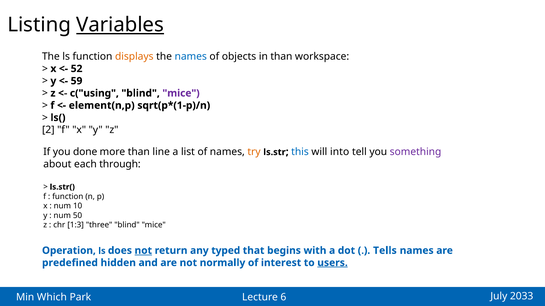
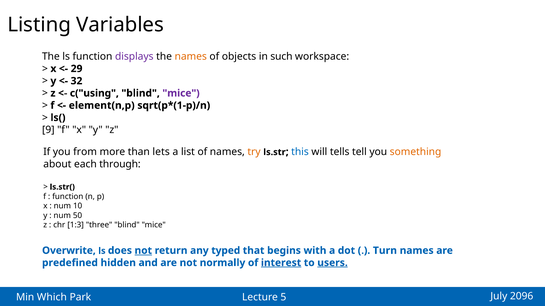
Variables underline: present -> none (120, 25)
displays colour: orange -> purple (134, 57)
names colour: blue -> orange (191, 57)
in than: than -> such (281, 57)
52: 52 -> 29 (77, 69)
59: 59 -> 32 (77, 81)
2: 2 -> 9 (48, 130)
done: done -> from (85, 152)
line: line -> lets (161, 152)
into: into -> tells (340, 152)
something colour: purple -> orange (416, 152)
Operation: Operation -> Overwrite (69, 251)
Tells: Tells -> Turn (385, 251)
interest underline: none -> present (281, 263)
6: 6 -> 5 (283, 298)
2033: 2033 -> 2096 (522, 297)
